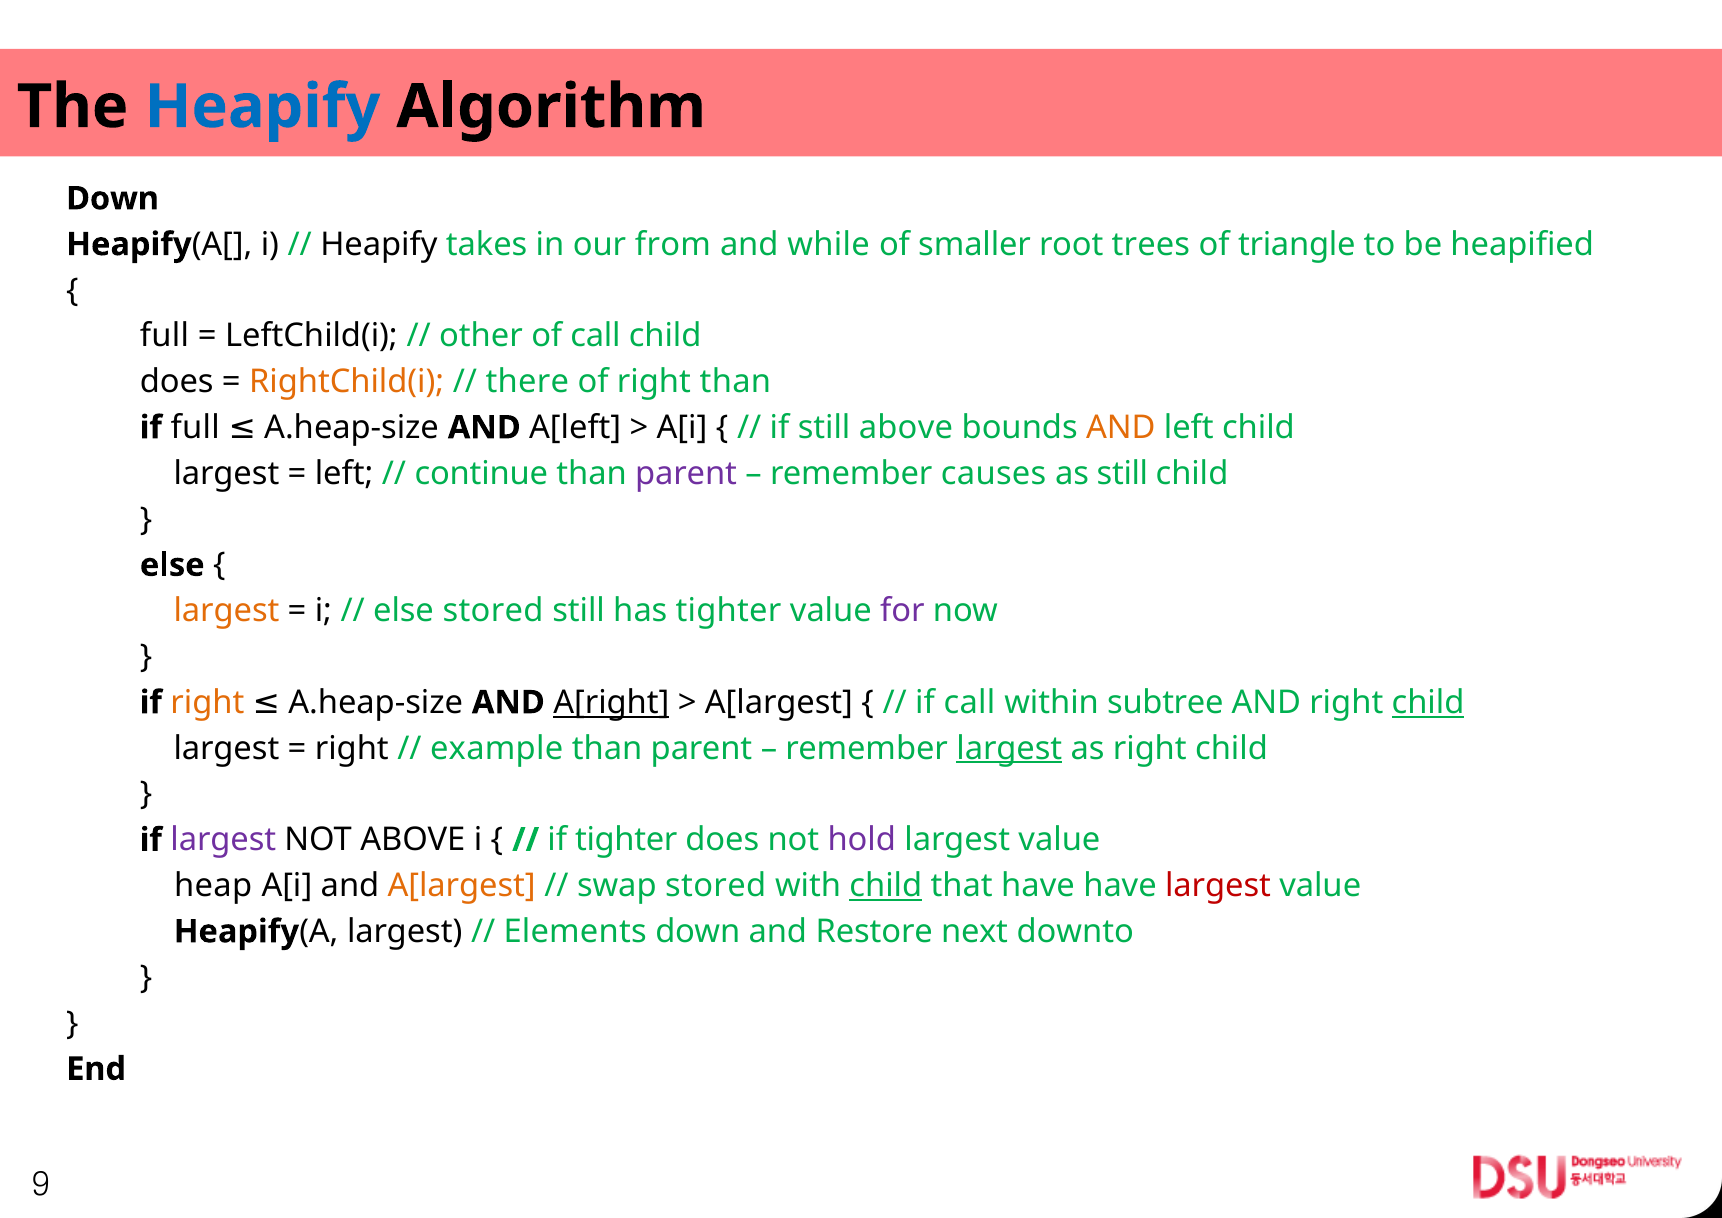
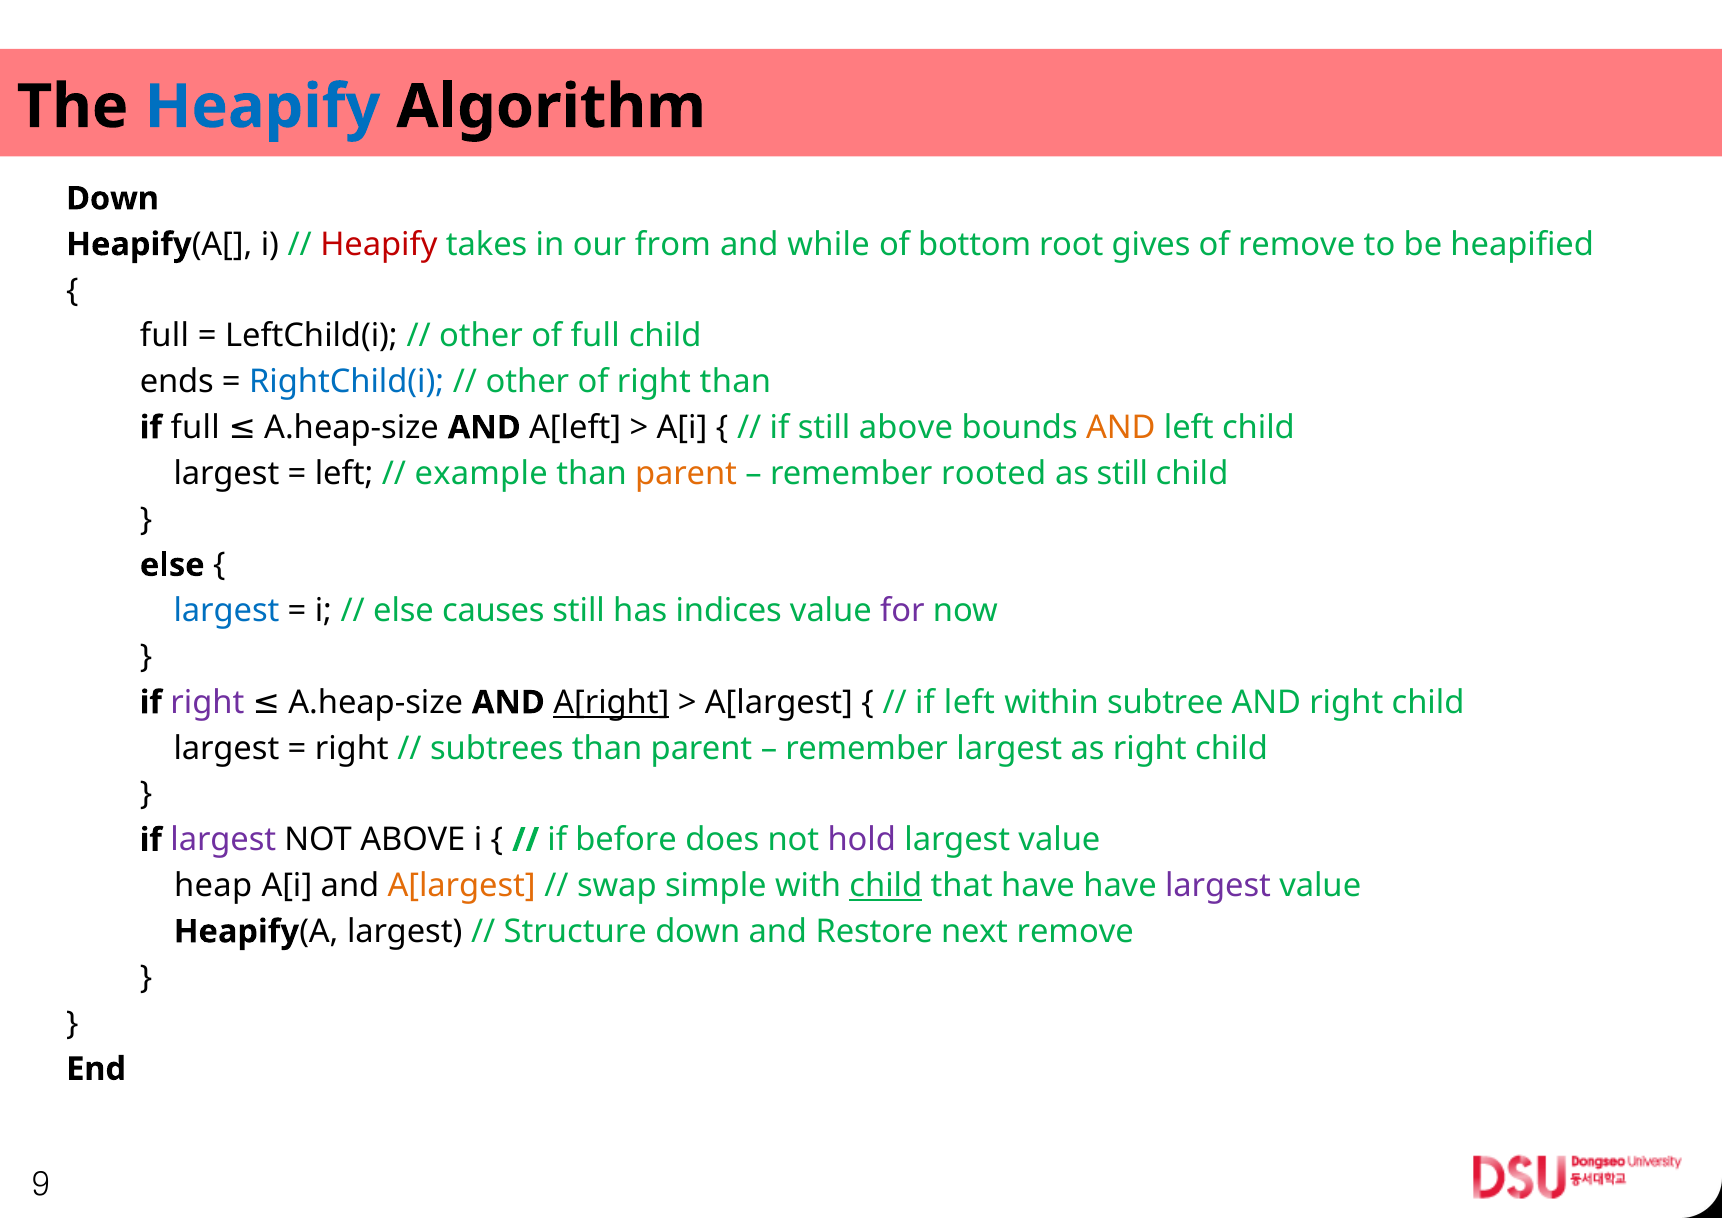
Heapify colour: black -> red (379, 244)
smaller: smaller -> bottom (975, 244)
trees: trees -> gives (1151, 244)
of triangle: triangle -> remove (1297, 244)
of call: call -> full (595, 336)
does: does -> ends (177, 382)
RightChild(i colour: orange -> blue (347, 382)
there: there -> other (527, 382)
continue: continue -> example (481, 473)
parent colour: purple -> orange (686, 473)
causes: causes -> rooted (994, 473)
largest colour: orange -> blue (227, 611)
else stored: stored -> causes (493, 611)
has tighter: tighter -> indices (729, 611)
if call: call -> left (969, 702)
child underline: present -> none (1428, 702)
right colour: orange -> purple (207, 702)
example: example -> subtrees (497, 748)
largest underline: present -> none (1009, 748)
if tighter: tighter -> before (626, 840)
swap stored: stored -> simple (716, 886)
largest colour: red -> purple (1218, 886)
Elements: Elements -> Structure (575, 931)
next downto: downto -> remove (1075, 931)
